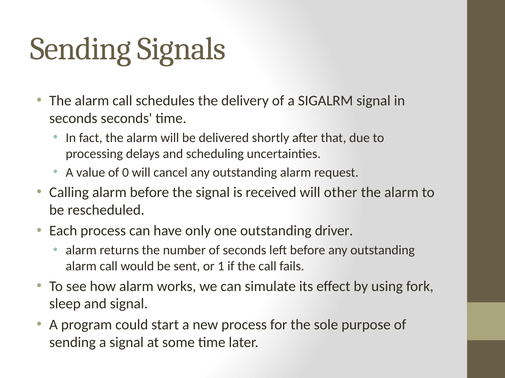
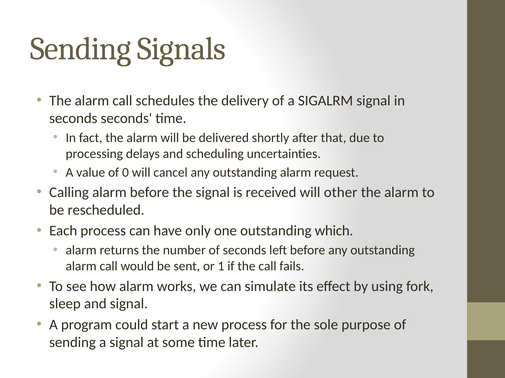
driver: driver -> which (334, 231)
